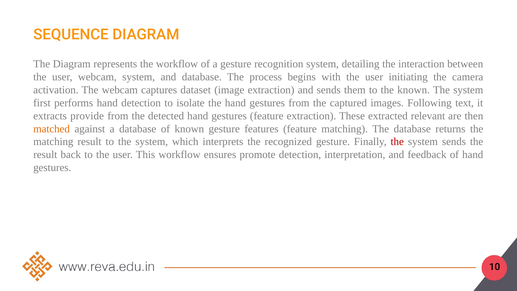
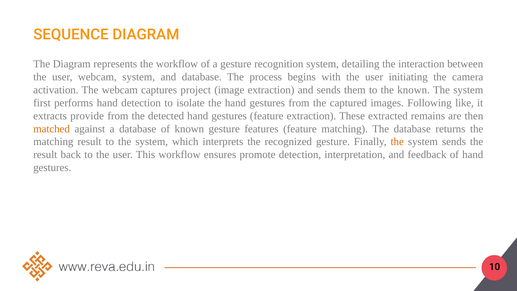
dataset: dataset -> project (196, 90)
text: text -> like (464, 103)
relevant: relevant -> remains (428, 116)
the colour: red -> orange (397, 142)
